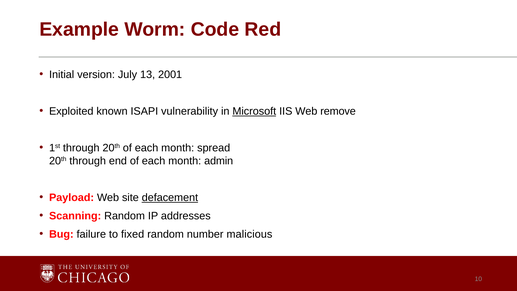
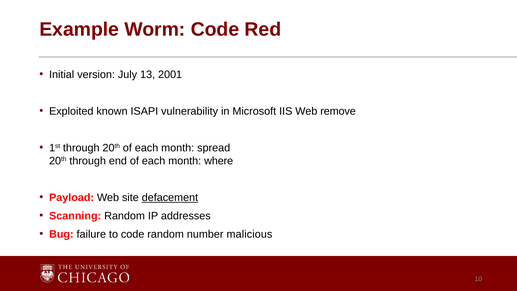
Microsoft underline: present -> none (254, 111)
admin: admin -> where (219, 161)
to fixed: fixed -> code (133, 234)
